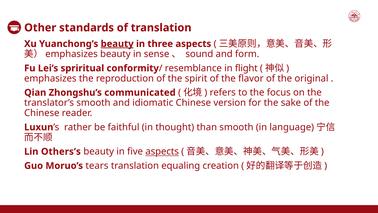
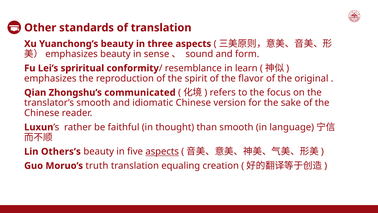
beauty underline: present -> none (117, 44)
flight: flight -> learn (246, 68)
tears: tears -> truth (97, 165)
